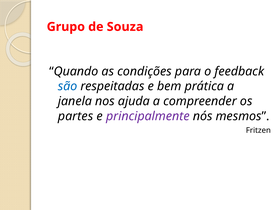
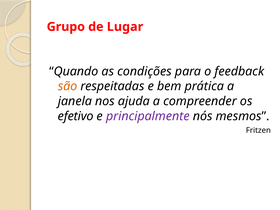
Souza: Souza -> Lugar (125, 27)
são colour: blue -> orange (68, 86)
partes: partes -> efetivo (76, 116)
